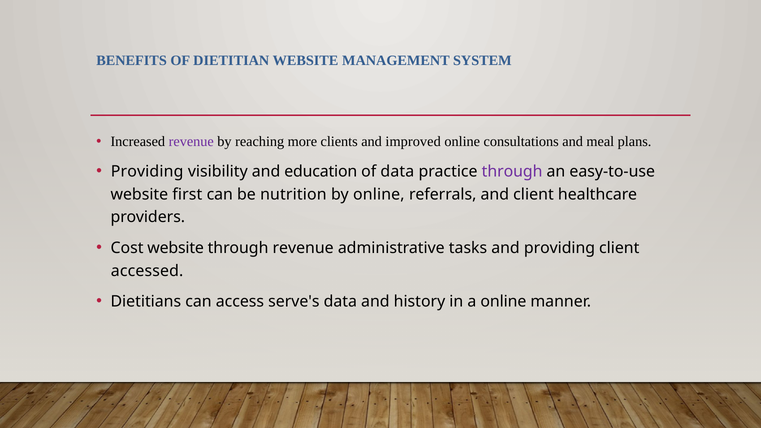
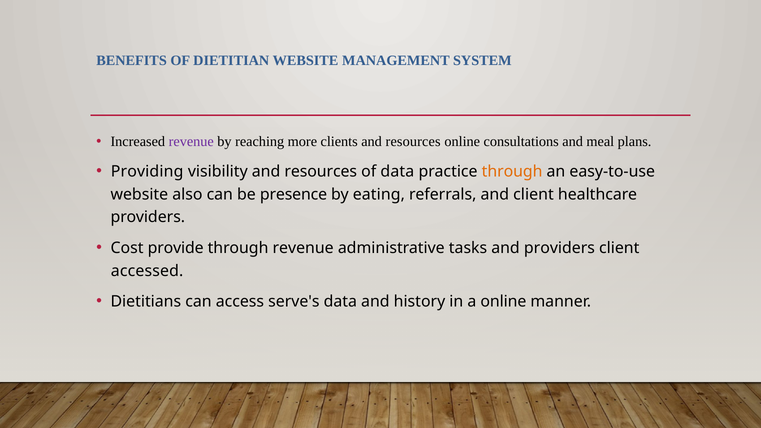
clients and improved: improved -> resources (413, 142)
visibility and education: education -> resources (321, 172)
through colour: purple -> orange (512, 172)
first: first -> also (187, 194)
nutrition: nutrition -> presence (294, 194)
by online: online -> eating (379, 194)
Cost website: website -> provide (176, 248)
and providing: providing -> providers (559, 248)
